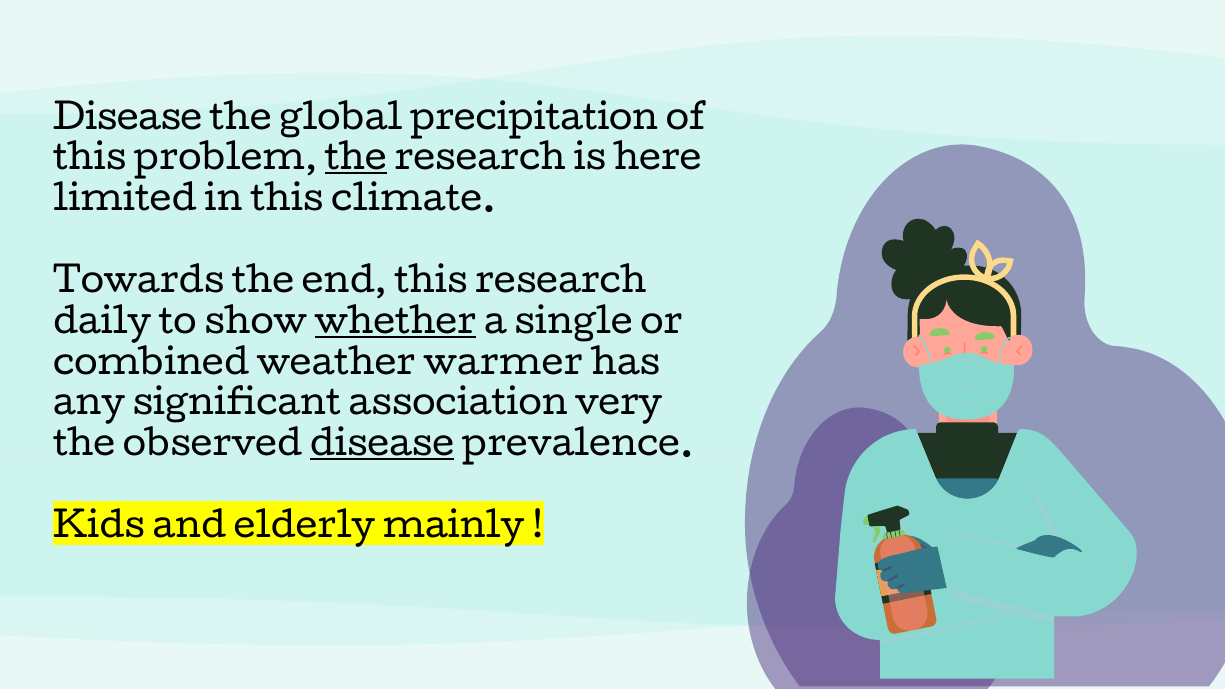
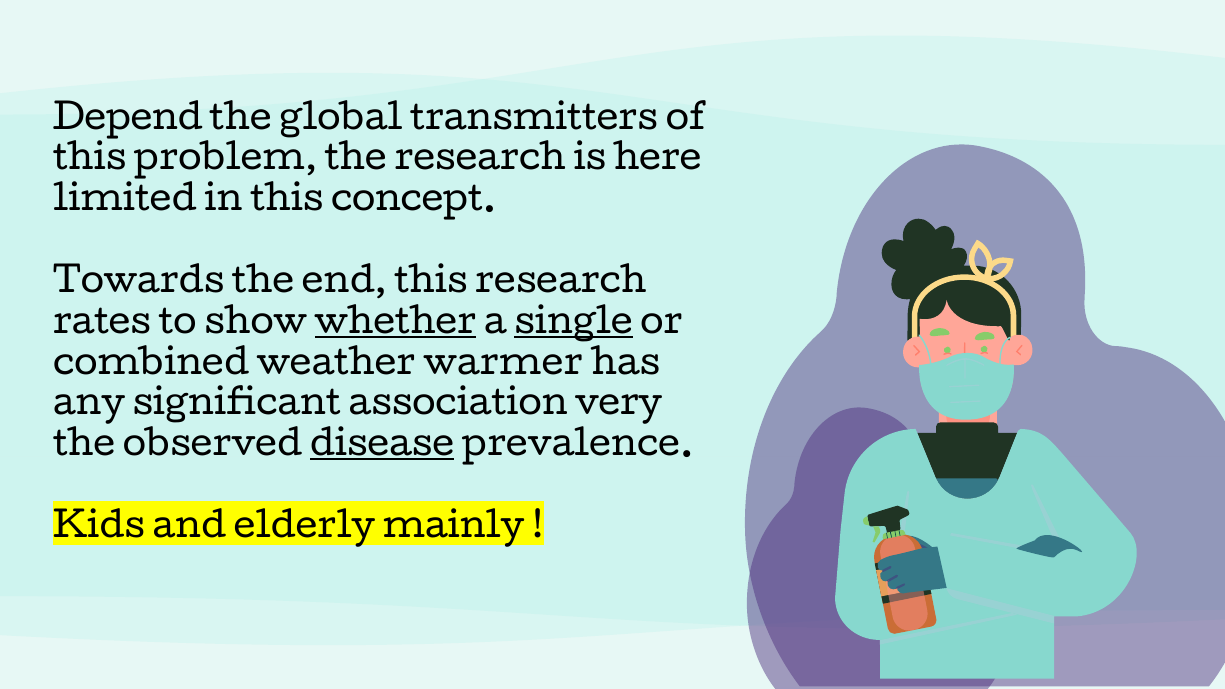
Disease: Disease -> Depend (128, 118)
precipitation: precipitation -> transmitters (534, 118)
the underline: present -> none (356, 159)
climate: climate -> concept (414, 200)
daily: daily -> rates (102, 322)
single underline: none -> present (574, 322)
